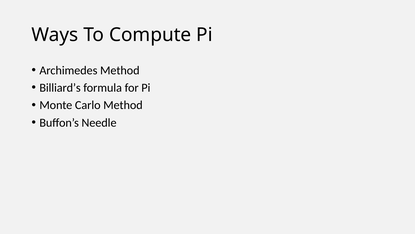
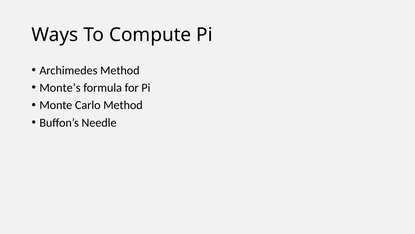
Billiard’s: Billiard’s -> Monte’s (60, 88)
